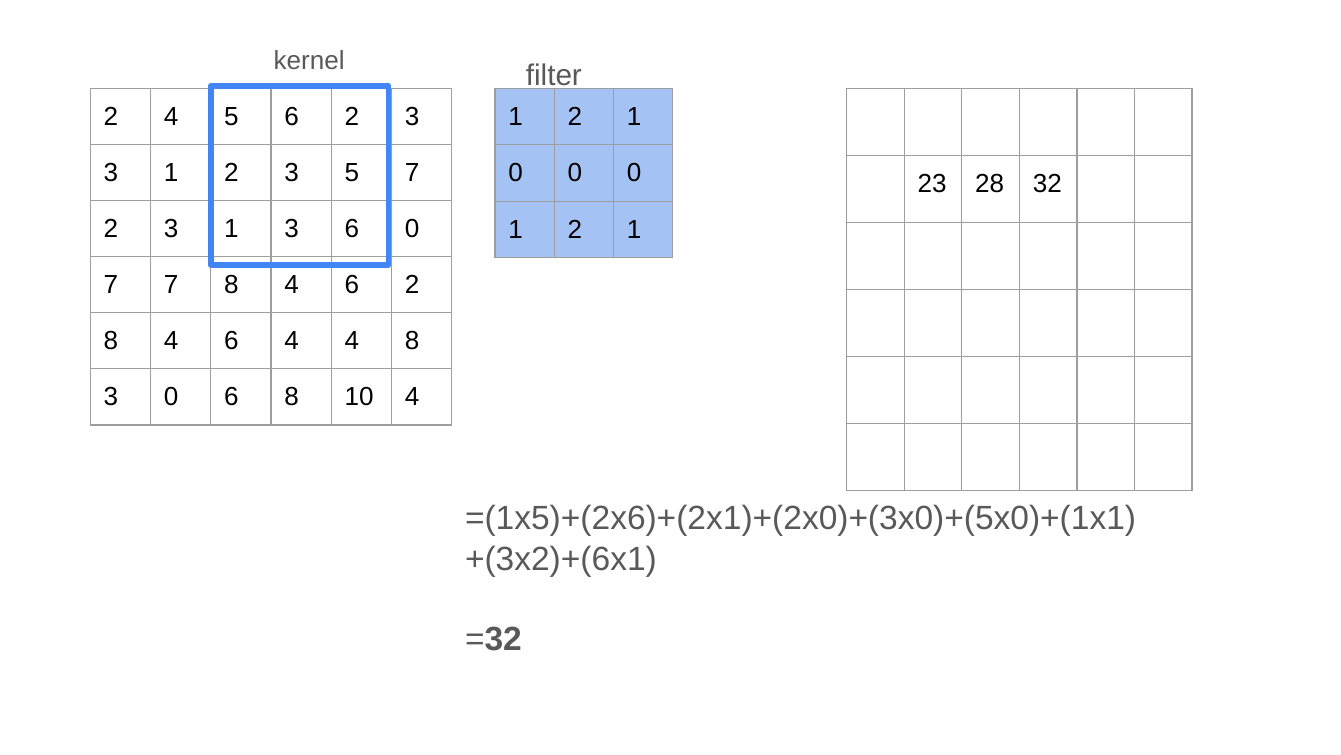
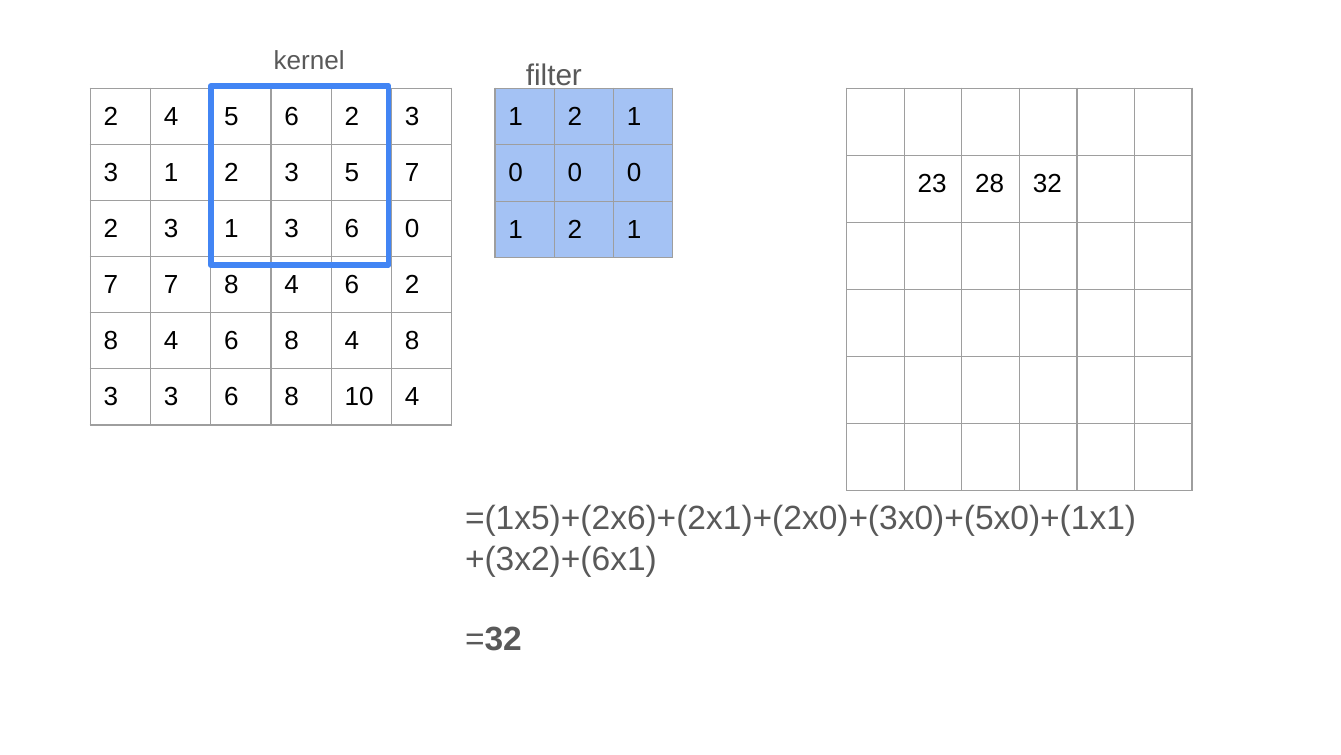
4 6 4: 4 -> 8 (292, 341)
0: 0 -> 3 (171, 397)
